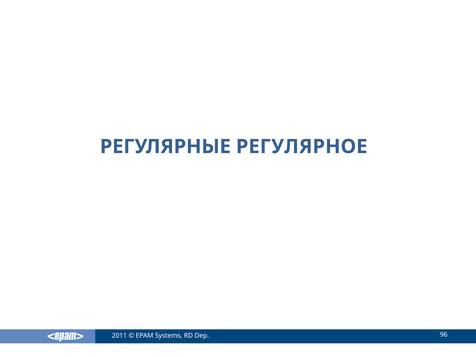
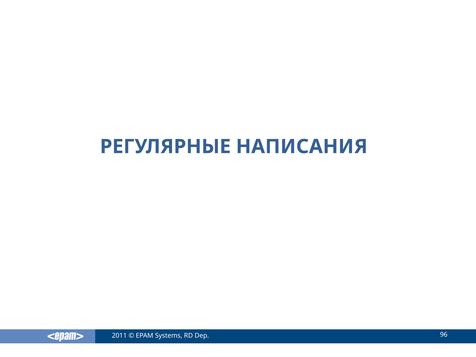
РЕГУЛЯРНОЕ: РЕГУЛЯРНОЕ -> НАПИСАНИЯ (302, 147)
